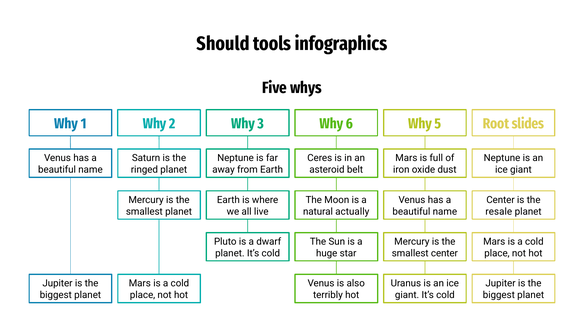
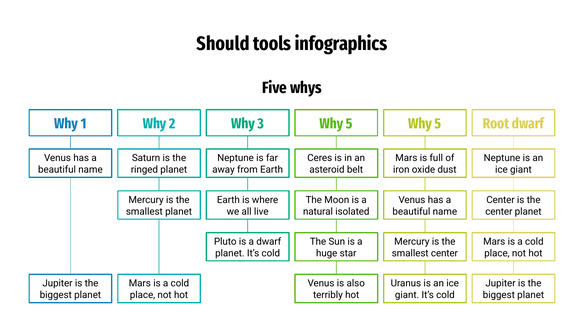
6: 6 -> 5 (349, 124)
Root slides: slides -> dwarf (528, 124)
actually: actually -> isolated (352, 211)
resale: resale -> center (499, 211)
